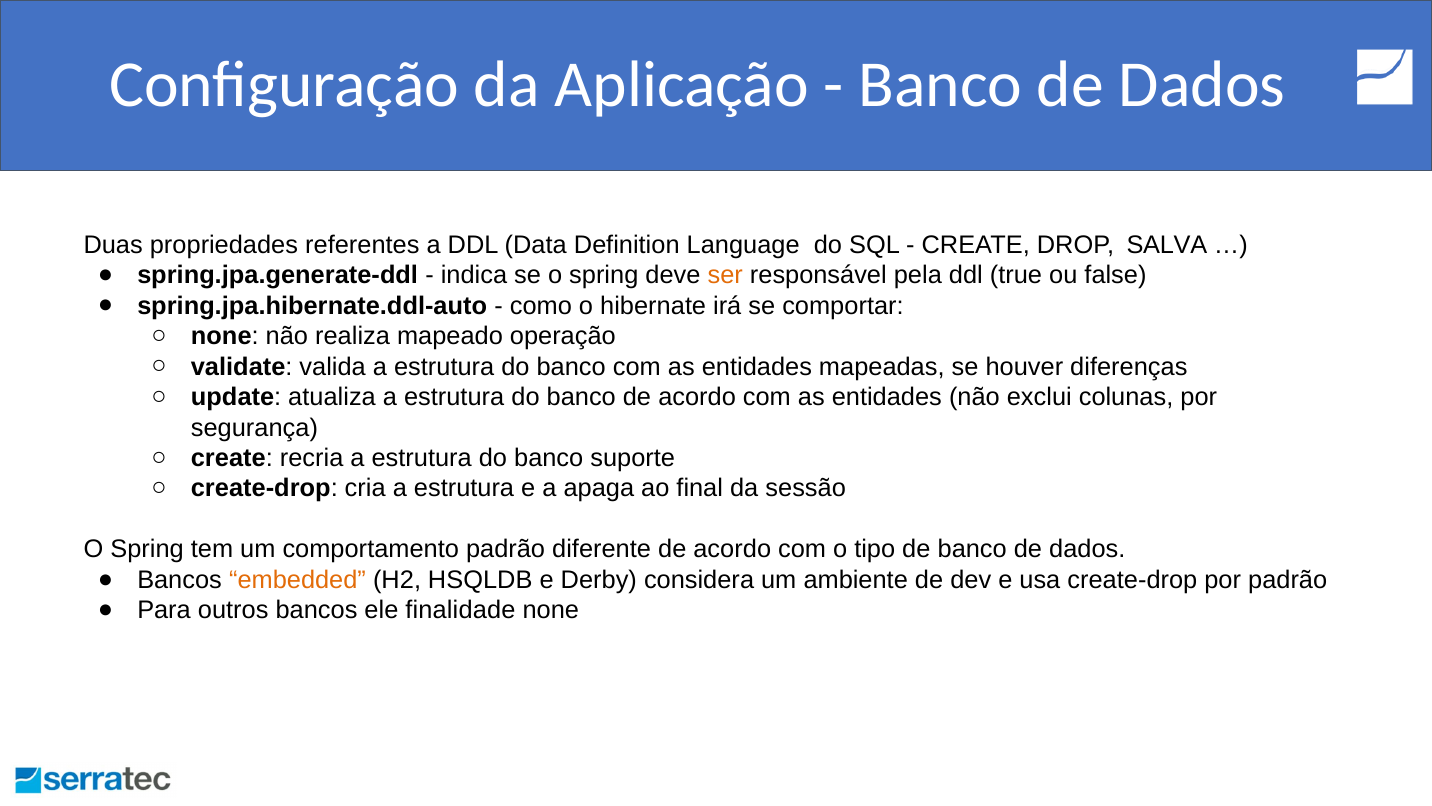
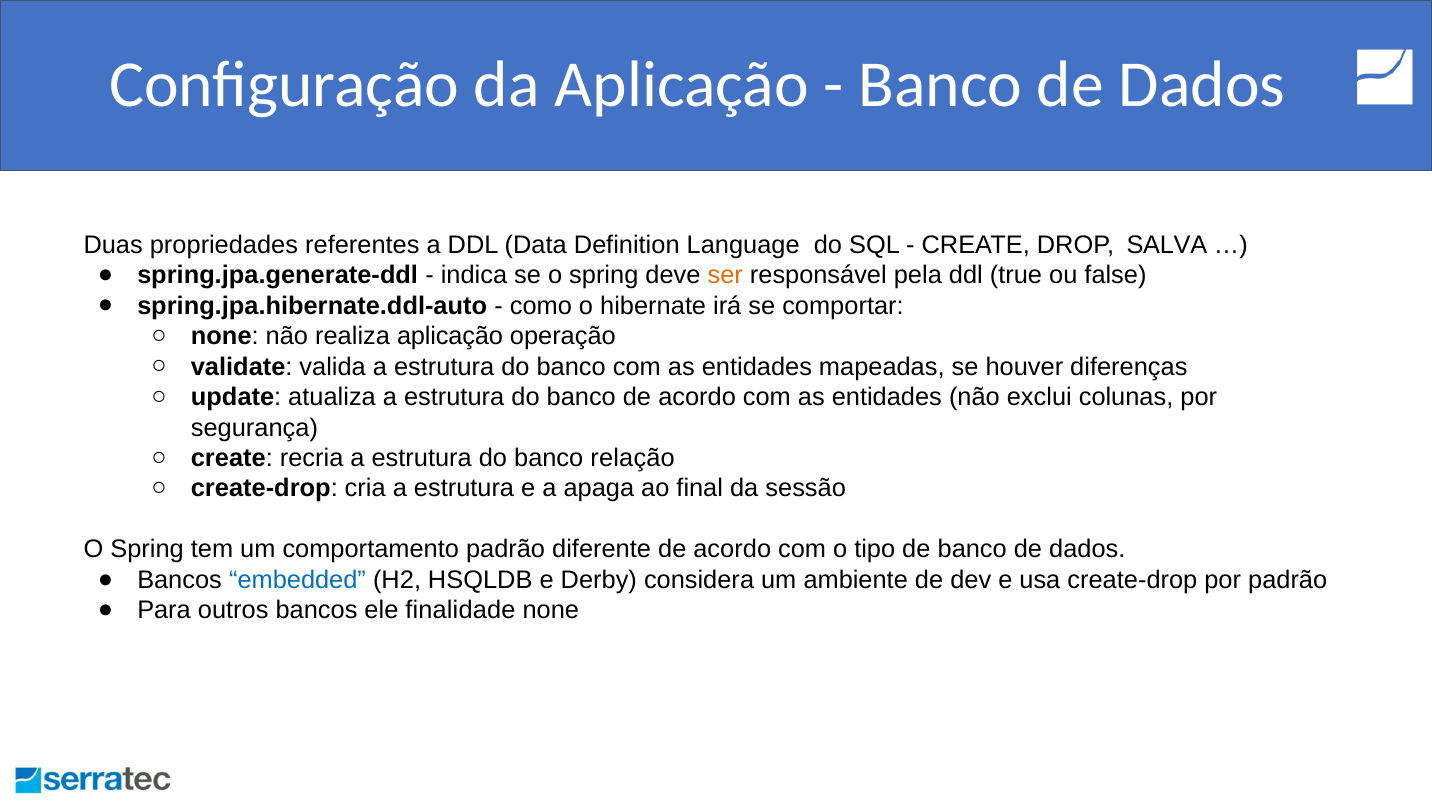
realiza mapeado: mapeado -> aplicação (450, 336)
suporte: suporte -> relação (633, 458)
embedded colour: orange -> blue (298, 580)
